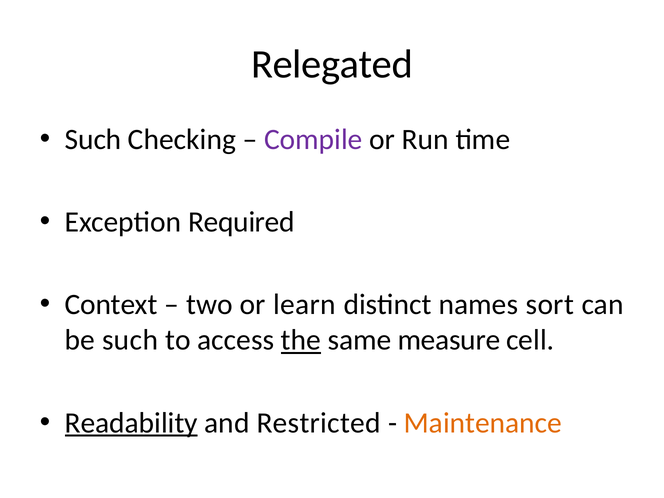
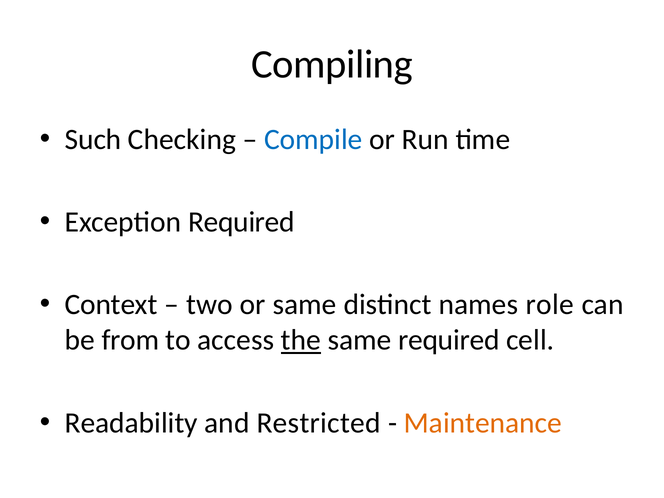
Relegated: Relegated -> Compiling (332, 64)
Compile colour: purple -> blue (313, 139)
or learn: learn -> same (305, 305)
sort: sort -> role (550, 305)
be such: such -> from (130, 340)
same measure: measure -> required (449, 340)
Readability underline: present -> none (131, 423)
